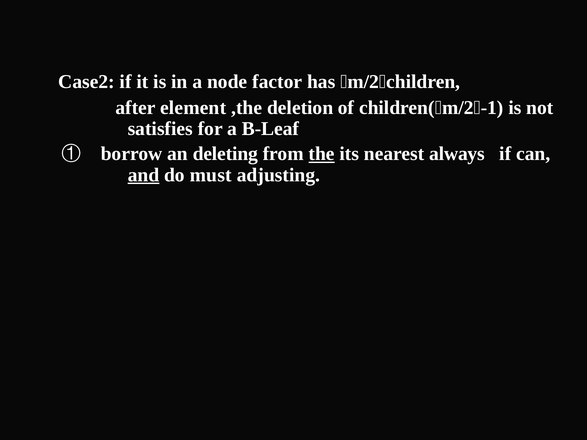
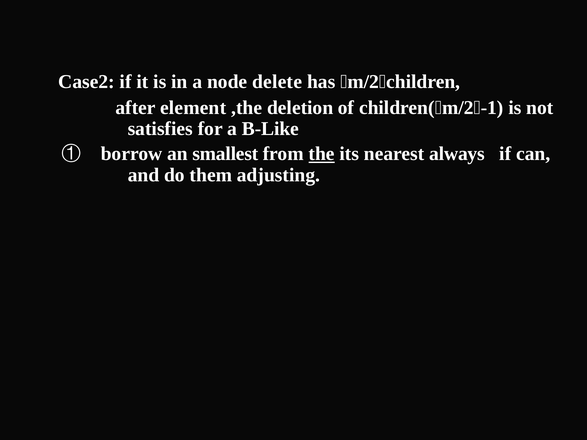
factor: factor -> delete (277, 82)
B-Leaf: B-Leaf -> B-Like (270, 129)
deleting: deleting -> smallest (225, 154)
and underline: present -> none (143, 175)
must: must -> them (211, 175)
